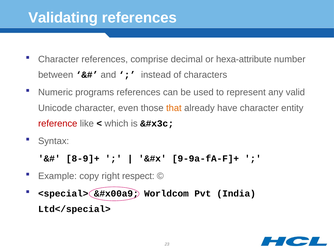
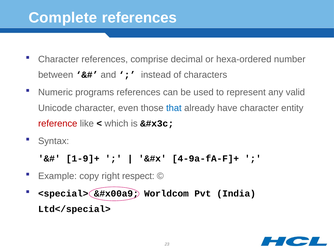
Validating: Validating -> Complete (63, 18)
hexa-attribute: hexa-attribute -> hexa-ordered (244, 59)
that colour: orange -> blue (174, 108)
8-9]+: 8-9]+ -> 1-9]+ (83, 158)
9-9a-fA-F]+: 9-9a-fA-F]+ -> 4-9a-fA-F]+ (206, 158)
